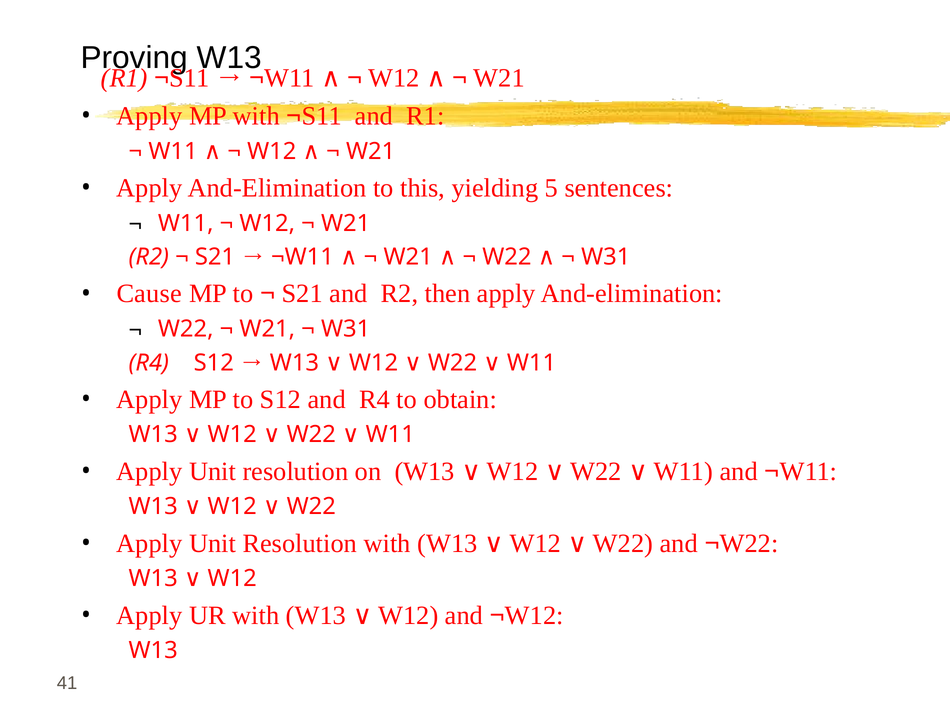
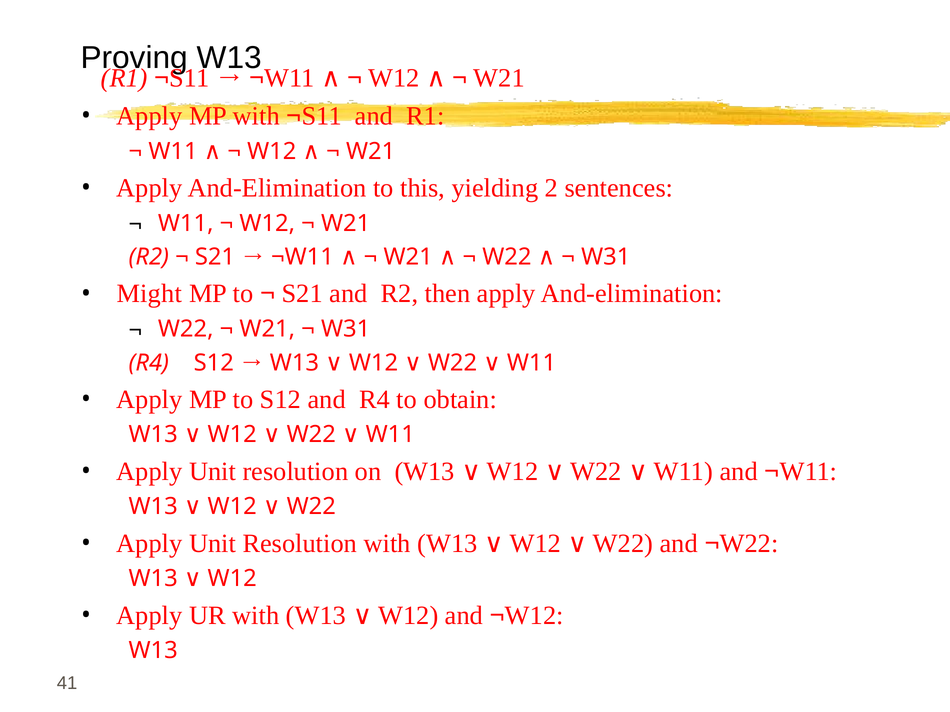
5: 5 -> 2 (552, 188)
Cause: Cause -> Might (149, 294)
